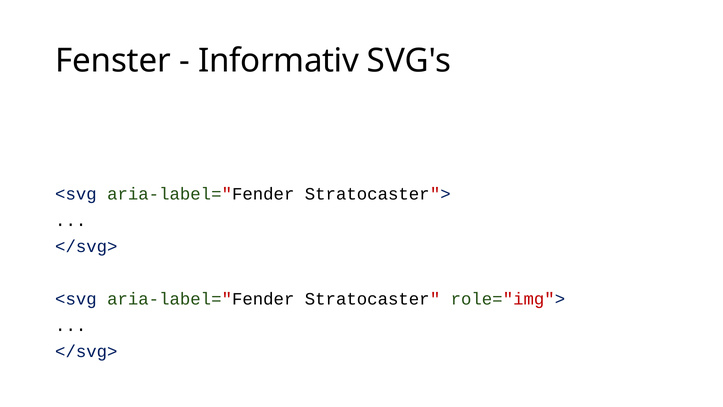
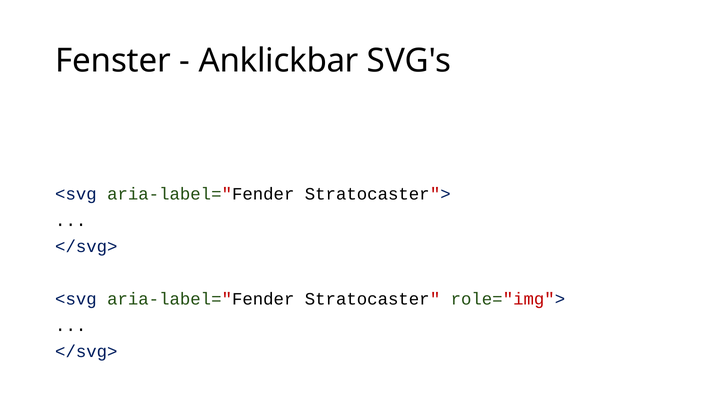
Informativ: Informativ -> Anklickbar (279, 61)
